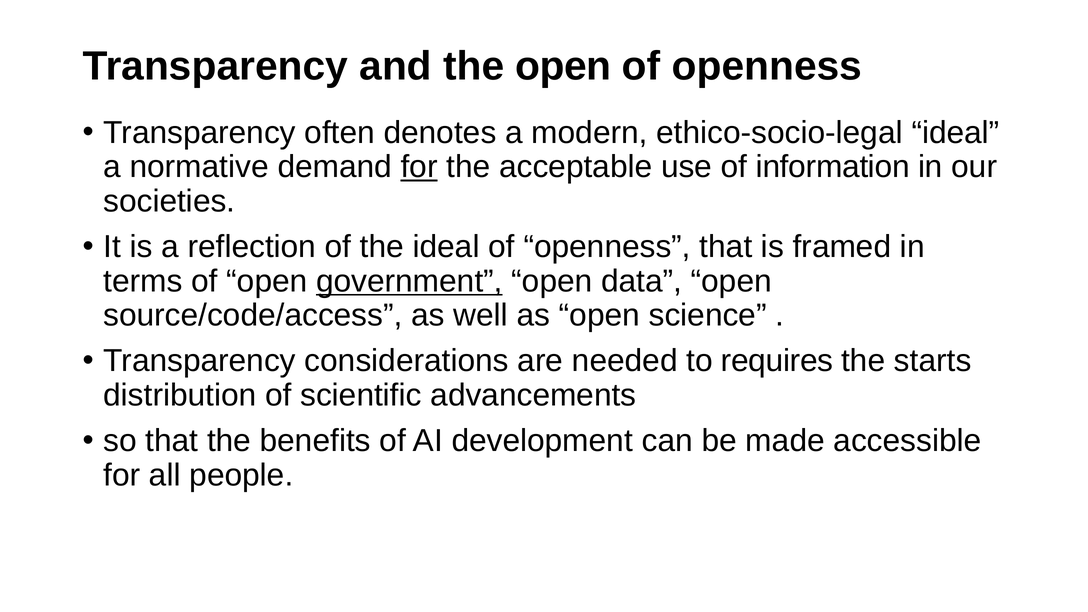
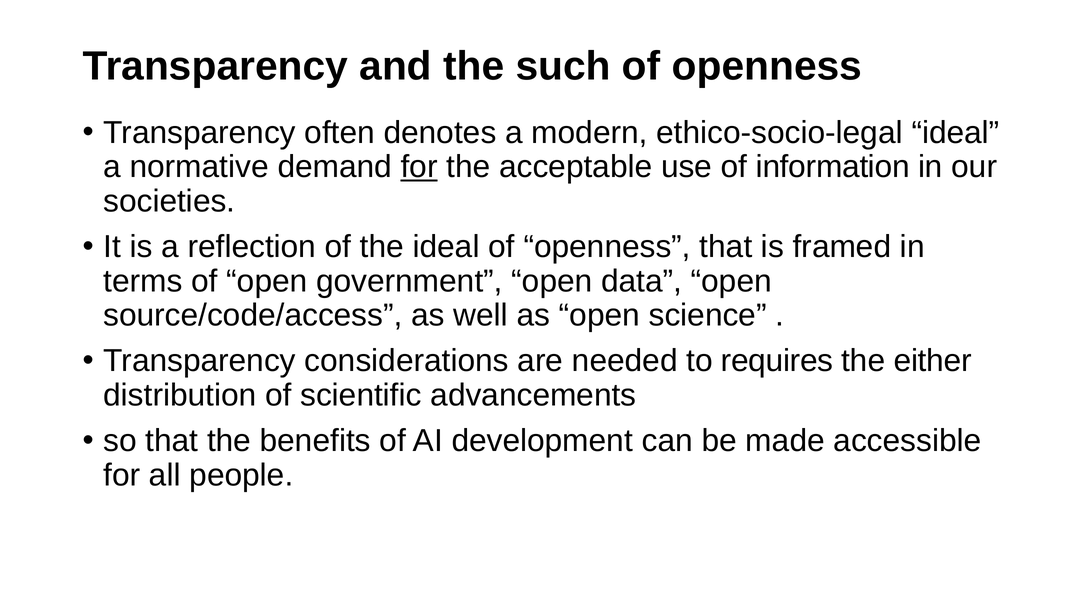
the open: open -> such (563, 66)
government underline: present -> none (409, 281)
starts: starts -> either (933, 361)
